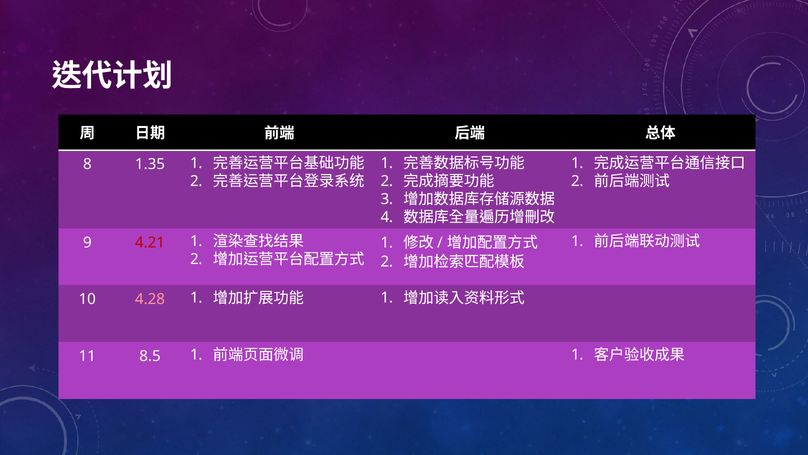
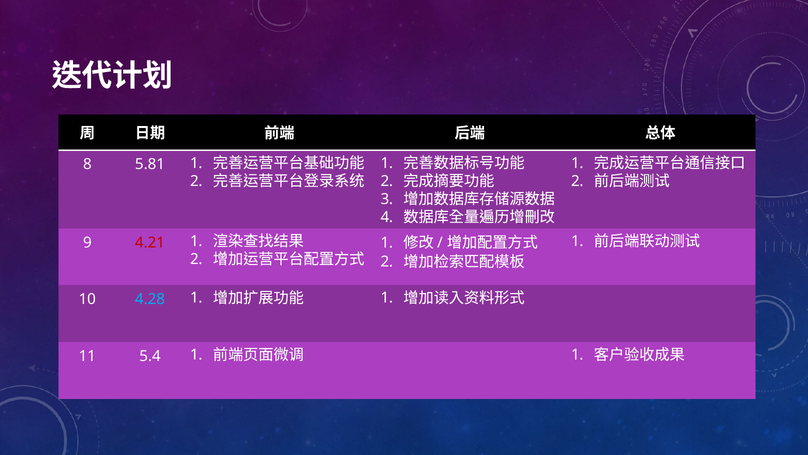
1.35: 1.35 -> 5.81 (150, 164)
4.28 colour: pink -> light blue (150, 299)
8.5: 8.5 -> 5.4 (150, 356)
